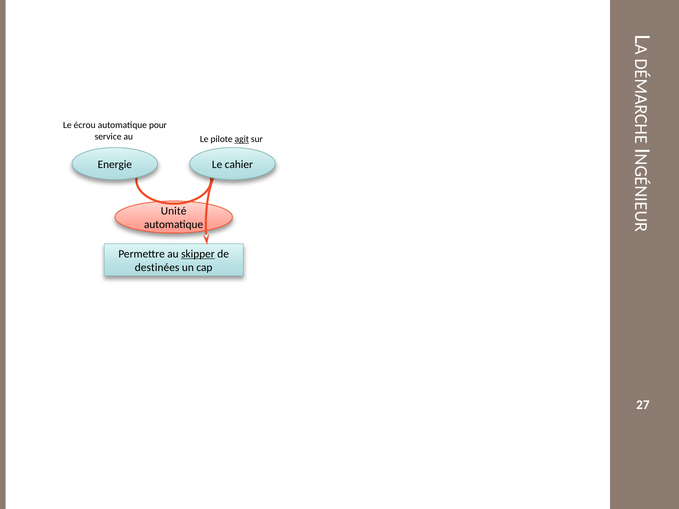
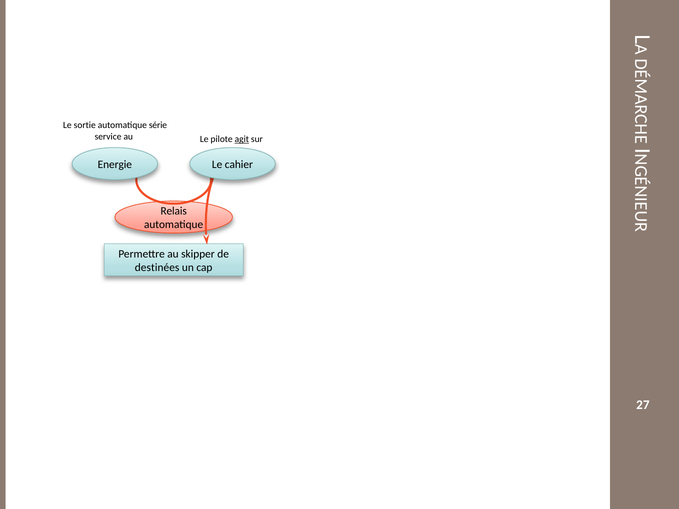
écrou: écrou -> sortie (85, 125)
pour: pour -> série (158, 125)
Unité: Unité -> Relais (174, 211)
skipper underline: present -> none (198, 254)
